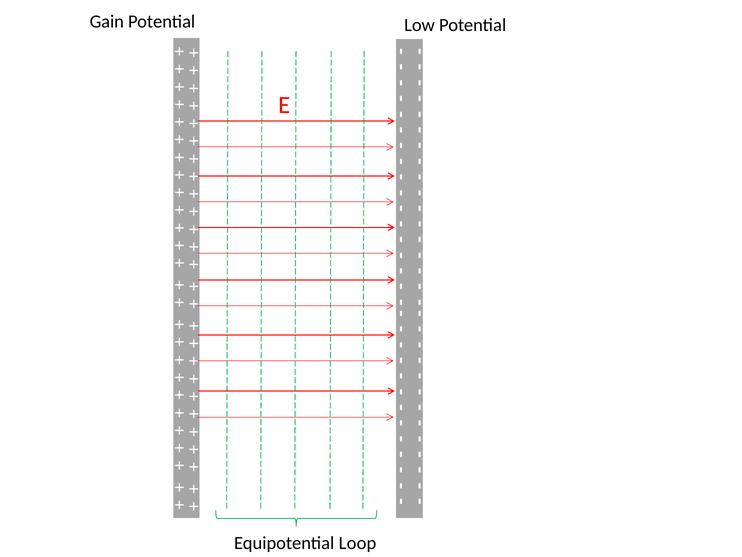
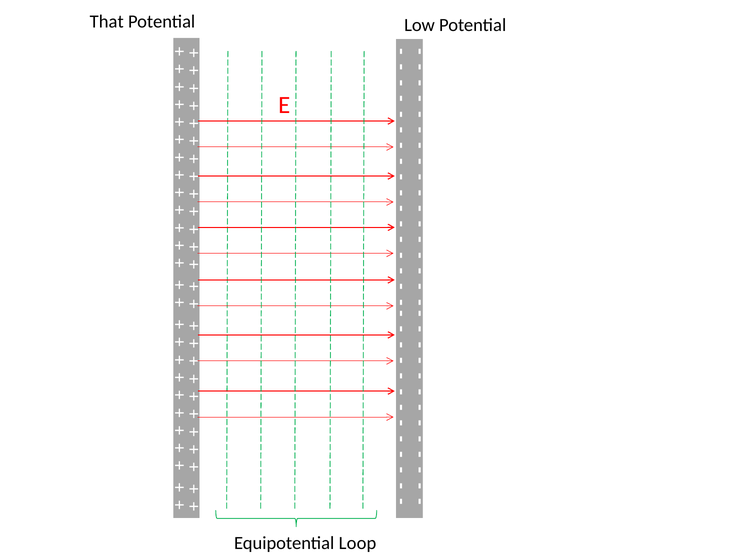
Gain: Gain -> That (107, 22)
